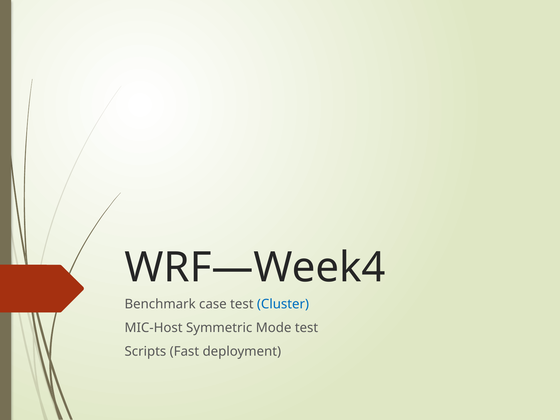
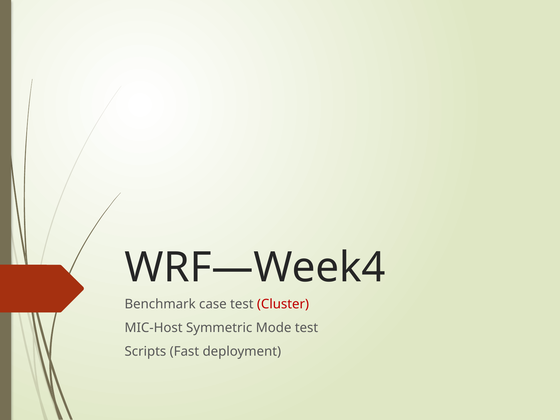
Cluster colour: blue -> red (283, 304)
